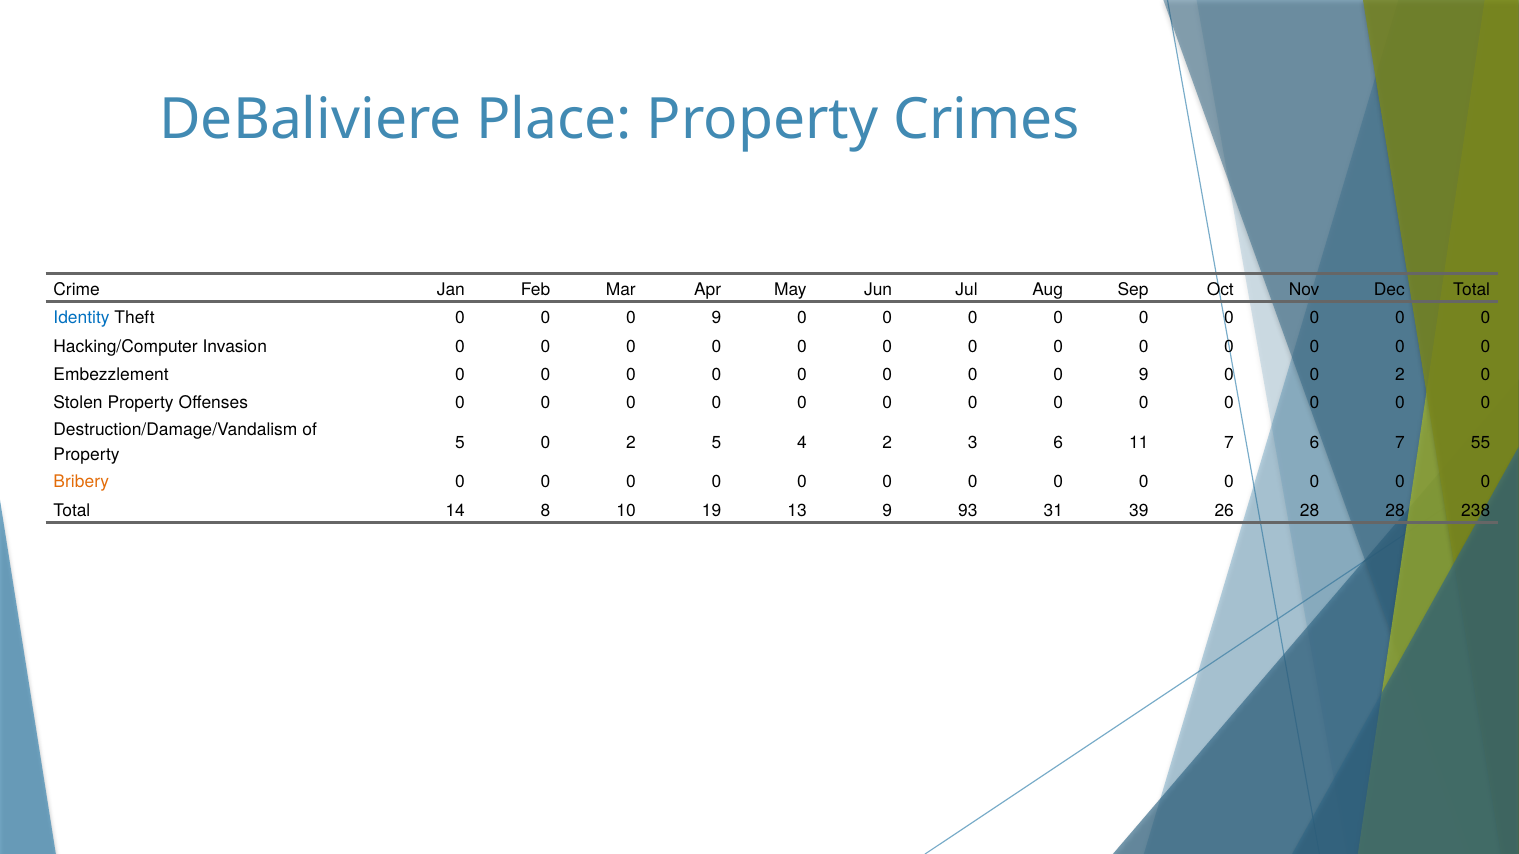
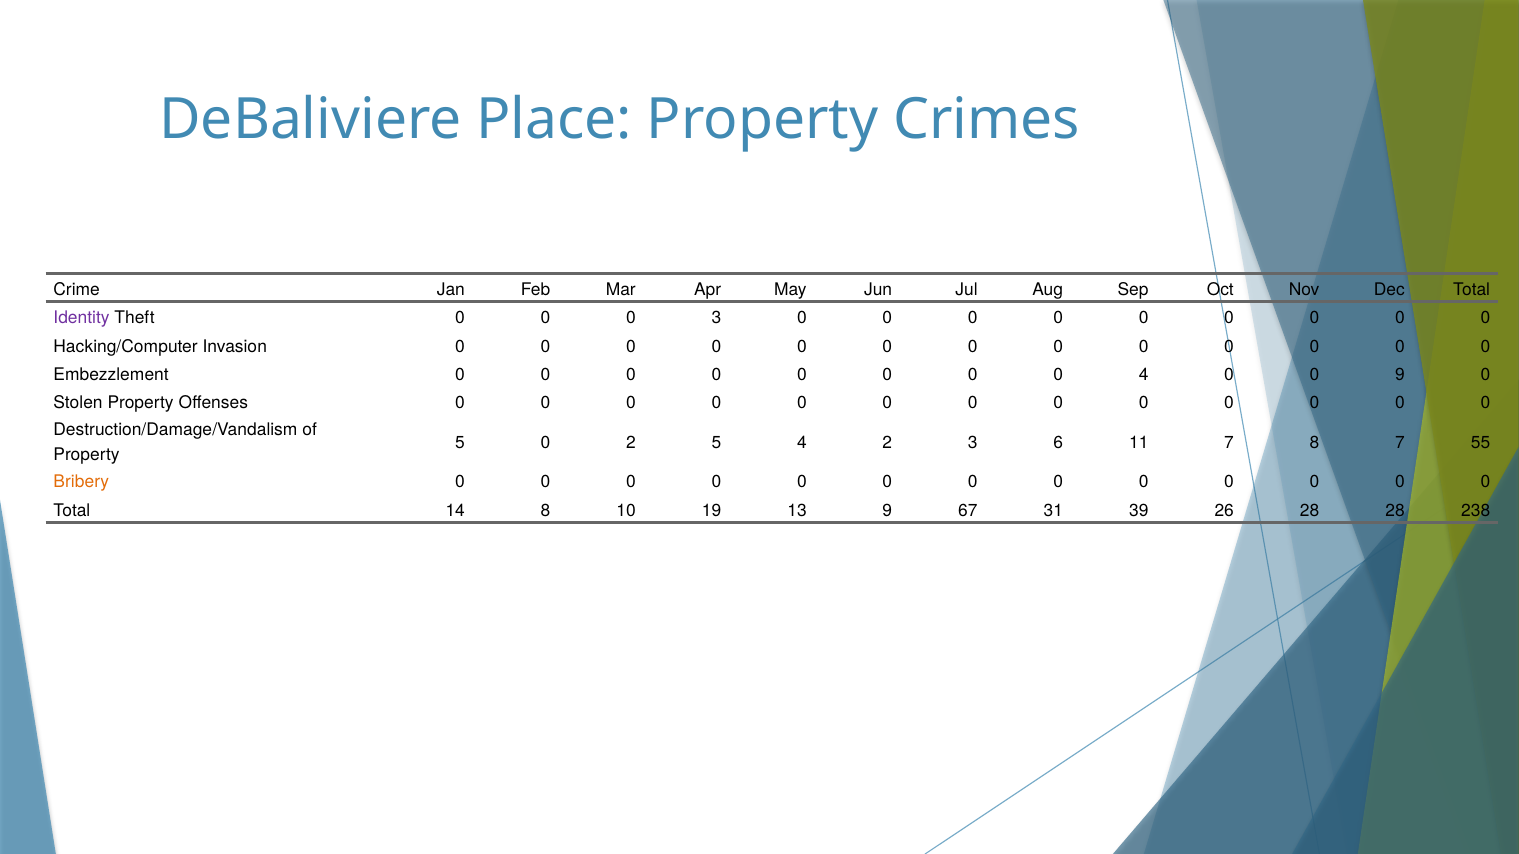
Identity colour: blue -> purple (82, 318)
9: 9 -> 3 (716, 318)
9: 9 -> 4 (1144, 375)
0 0 2: 2 -> 9 (1400, 375)
7 6: 6 -> 8 (1315, 443)
93: 93 -> 67 (968, 511)
